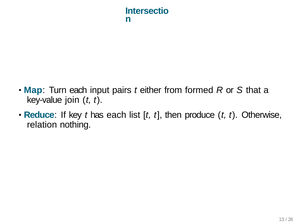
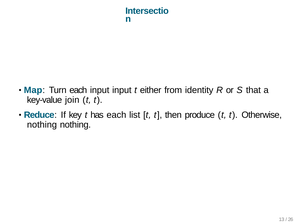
input pairs: pairs -> input (122, 90)
formed: formed -> identity (199, 90)
relation: relation -> nothing (42, 125)
